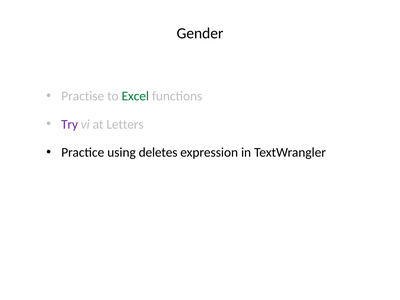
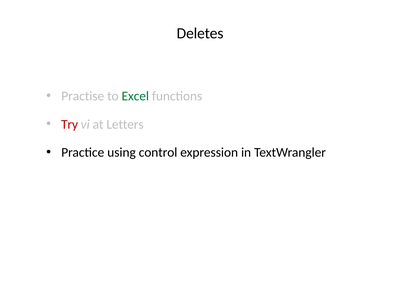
Gender: Gender -> Deletes (200, 33)
Try colour: purple -> red (70, 124)
deletes: deletes -> control (158, 153)
